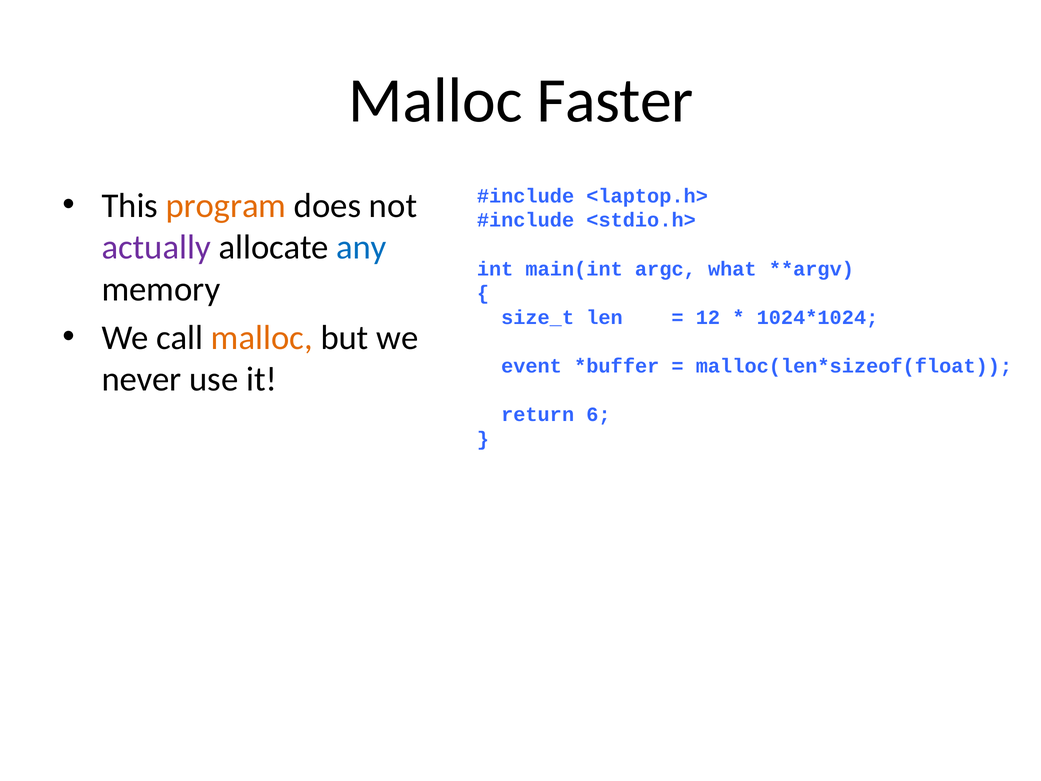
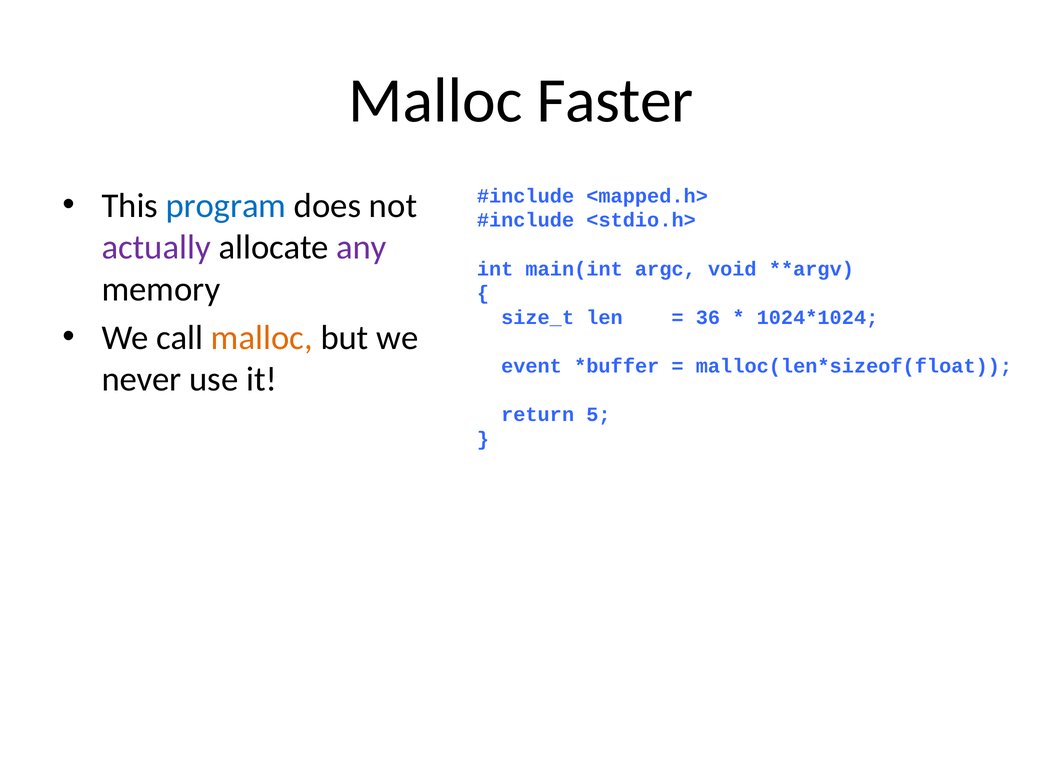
program colour: orange -> blue (226, 206)
<laptop.h>: <laptop.h> -> <mapped.h> (647, 196)
any colour: blue -> purple (361, 247)
what: what -> void (732, 269)
12: 12 -> 36 (708, 317)
6: 6 -> 5 (598, 415)
